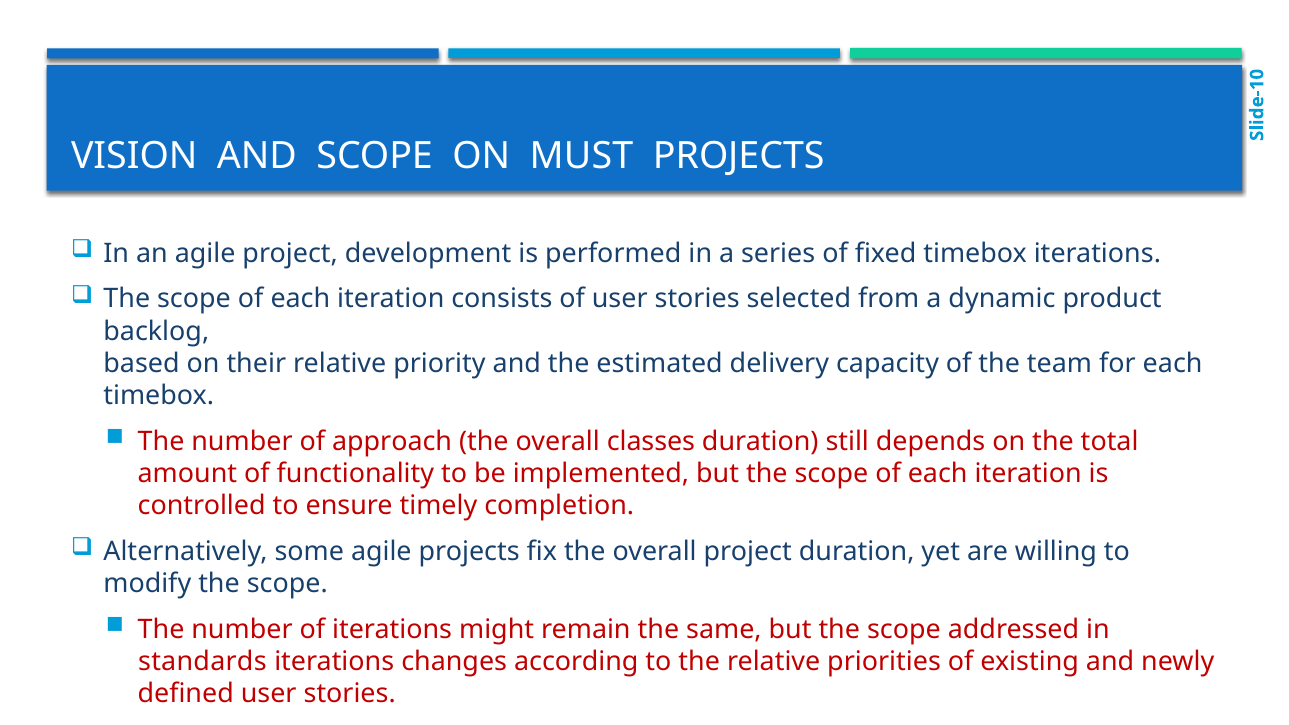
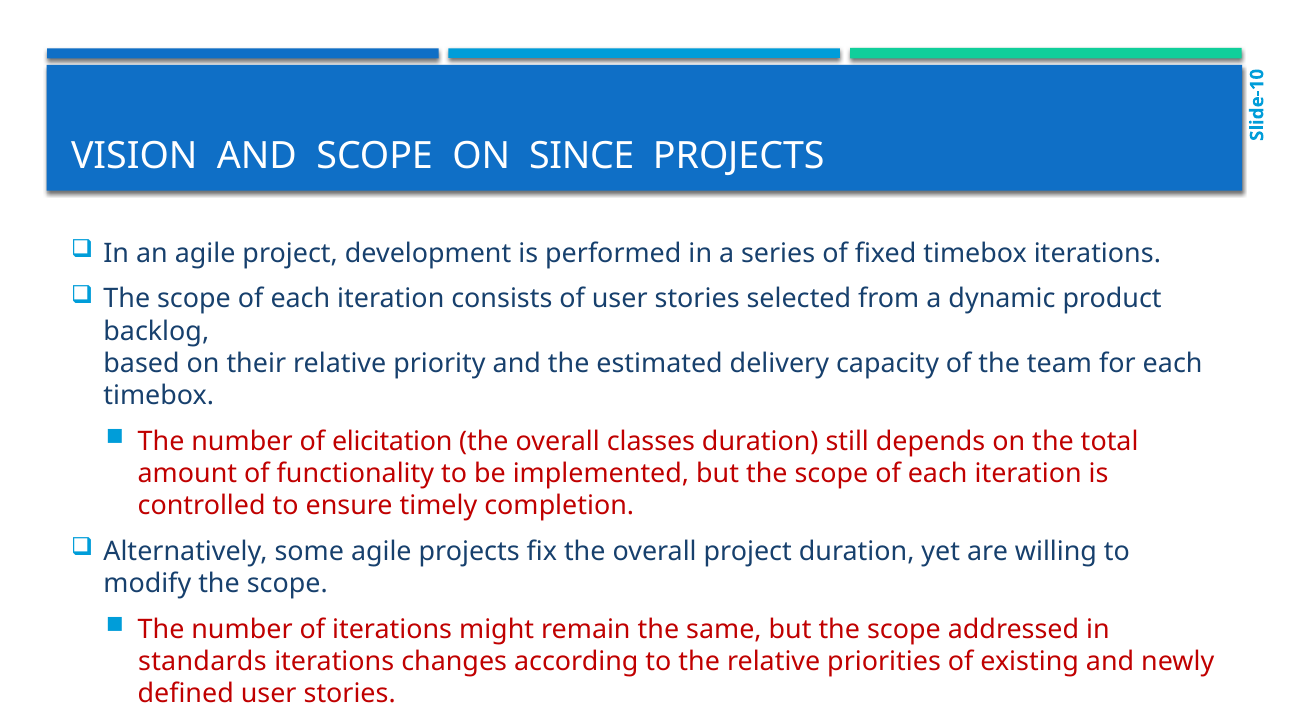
MUST: MUST -> SINCE (582, 157)
approach: approach -> elicitation (392, 441)
